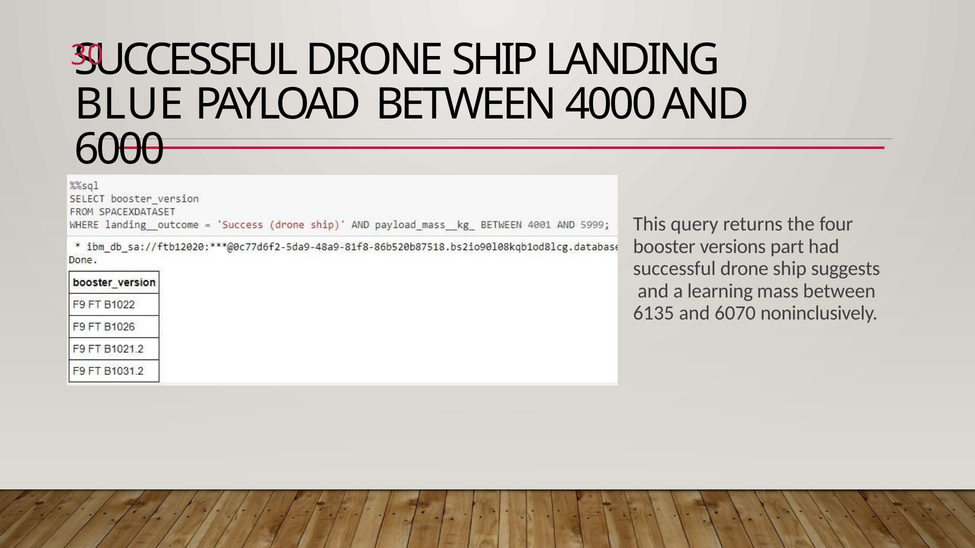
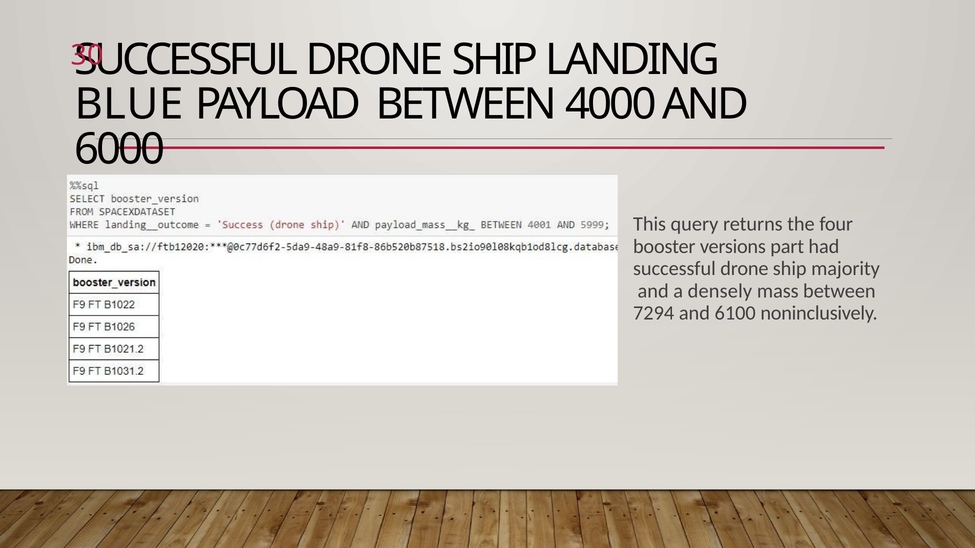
suggests: suggests -> majority (846, 269)
learning: learning -> densely (720, 291)
6135: 6135 -> 7294 (654, 313)
6070: 6070 -> 6100 (735, 313)
